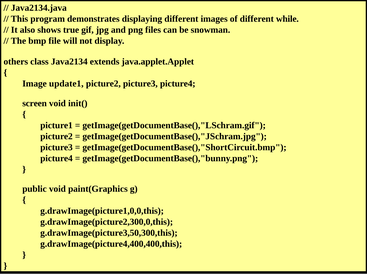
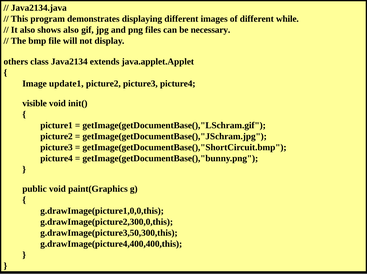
shows true: true -> also (71, 30)
snowman: snowman -> necessary (210, 30)
screen: screen -> visible (35, 103)
